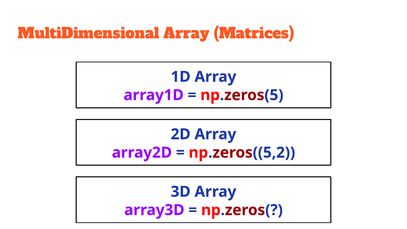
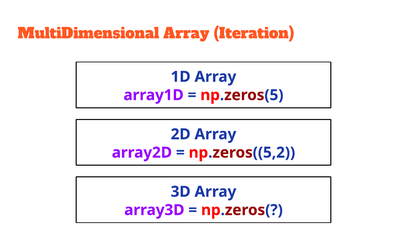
Matrices: Matrices -> Iteration (254, 34)
